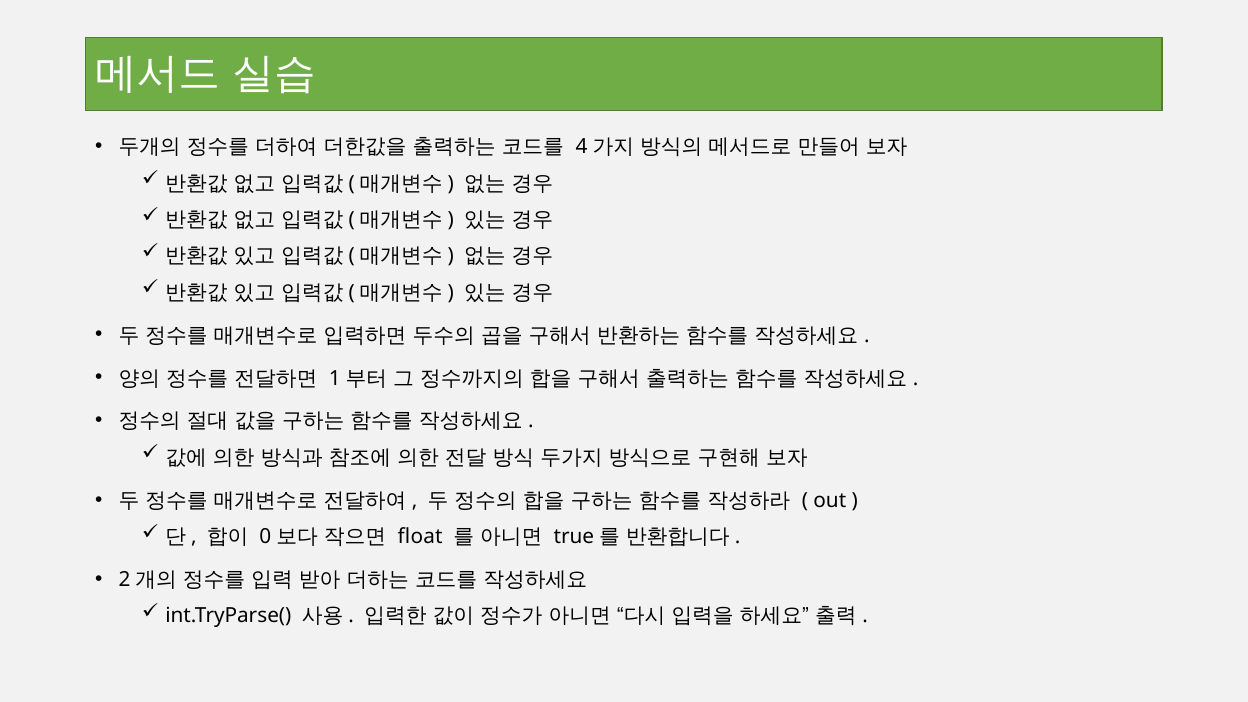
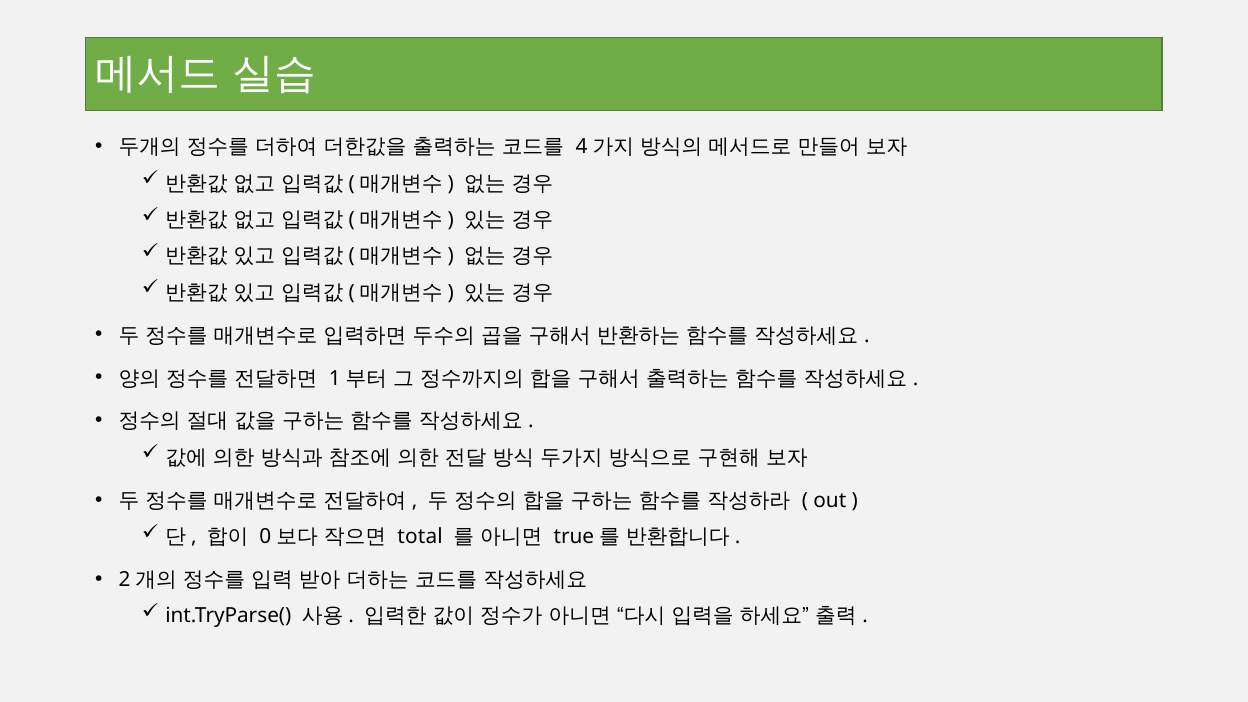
float: float -> total (420, 537)
